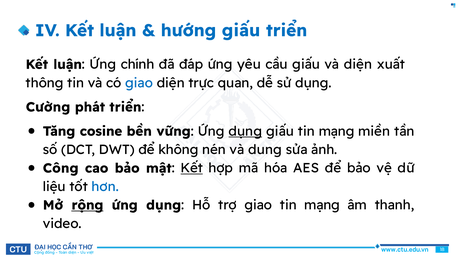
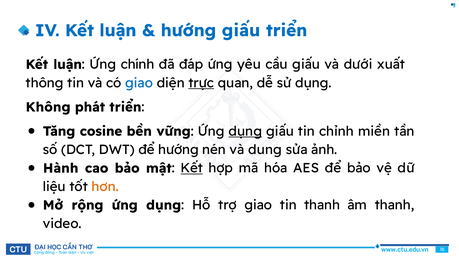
và diện: diện -> dưới (358, 65)
trực underline: none -> present (201, 83)
Cường: Cường -> Không (48, 107)
giấu tin mạng: mạng -> chỉnh (336, 131)
để không: không -> hướng (179, 150)
Công: Công -> Hành (61, 168)
hơn colour: blue -> orange (105, 187)
rộng underline: present -> none (87, 205)
mạng: mạng -> thanh (322, 205)
